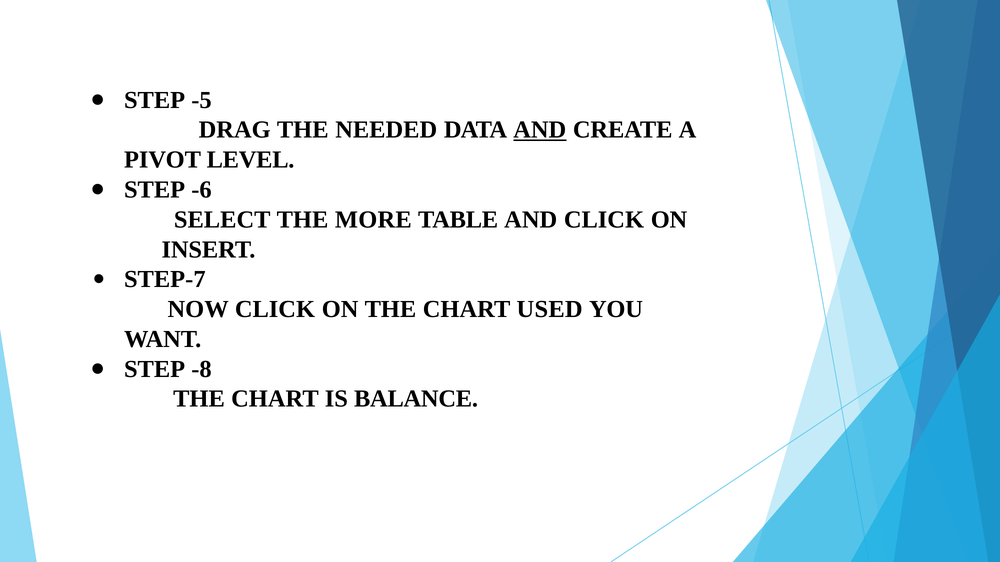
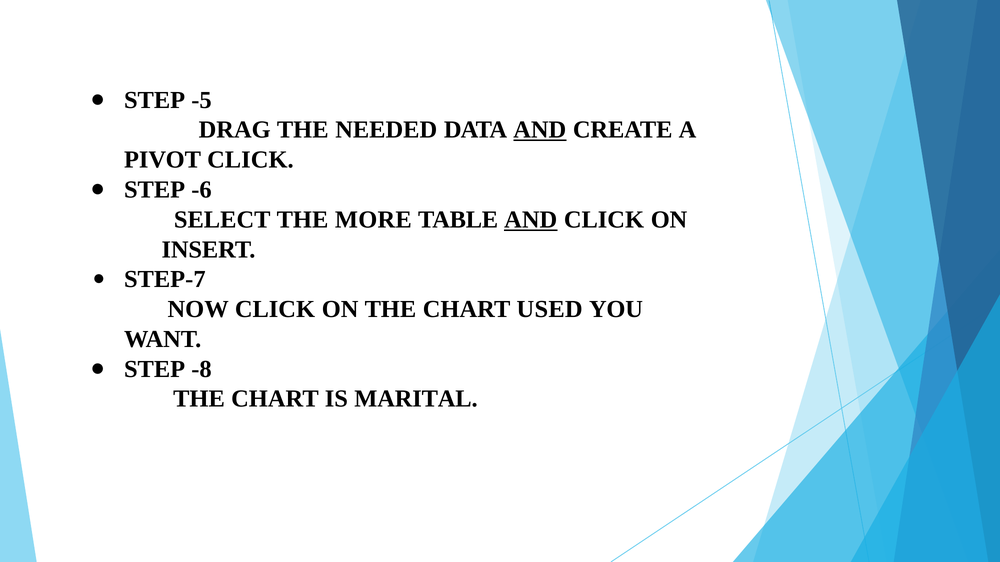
PIVOT LEVEL: LEVEL -> CLICK (250, 160)
AND underline: none -> present (531, 220)
BALANCE: BALANCE -> MARITAL (416, 399)
